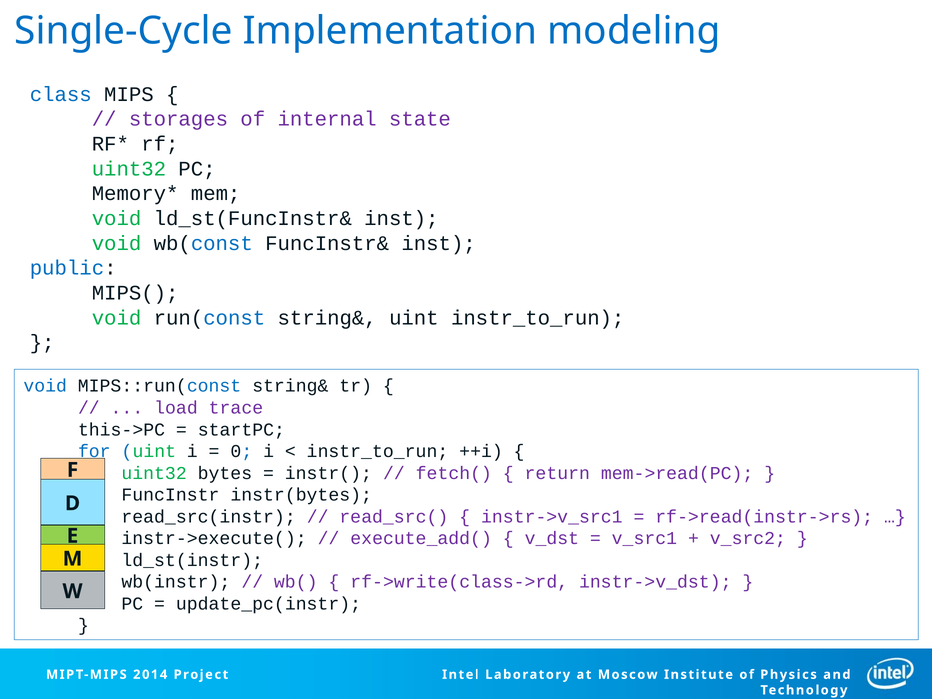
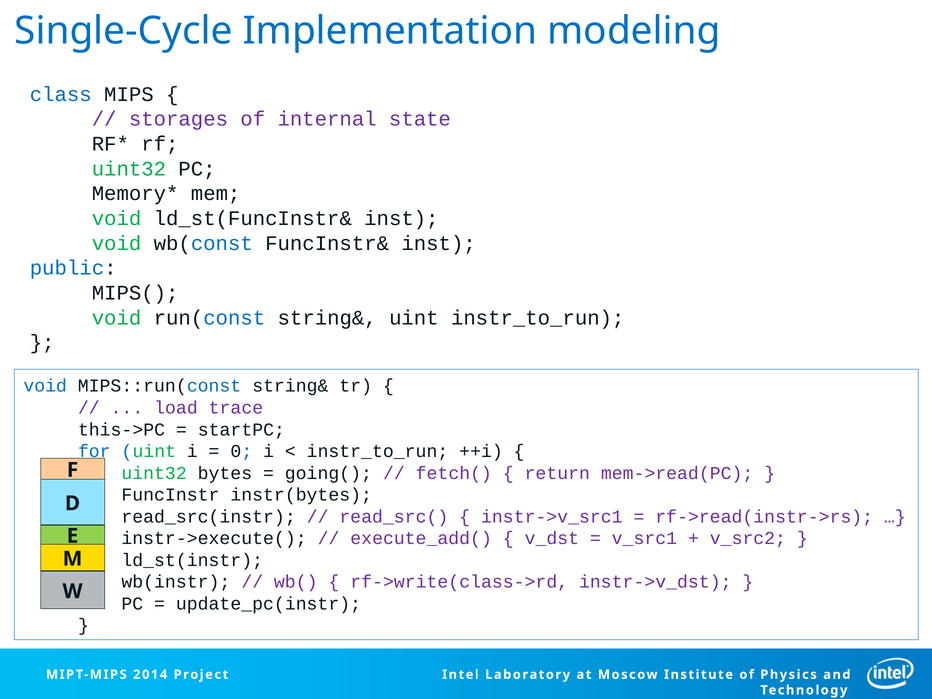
instr(: instr( -> going( (328, 473)
